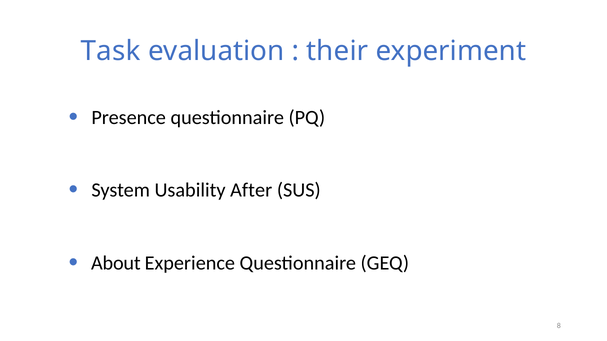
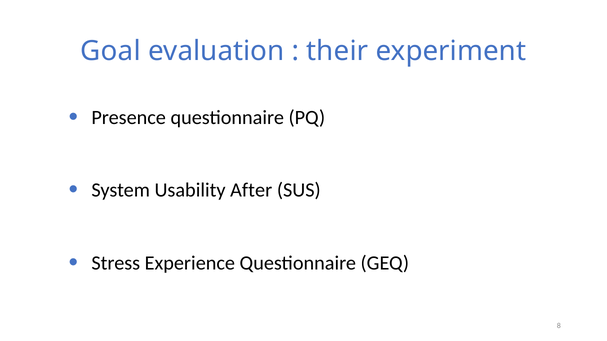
Task: Task -> Goal (111, 51)
About: About -> Stress (116, 263)
